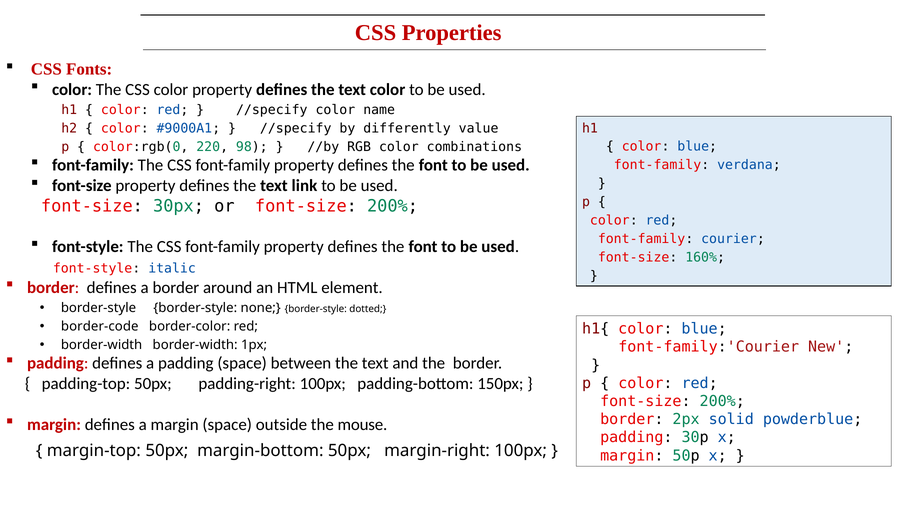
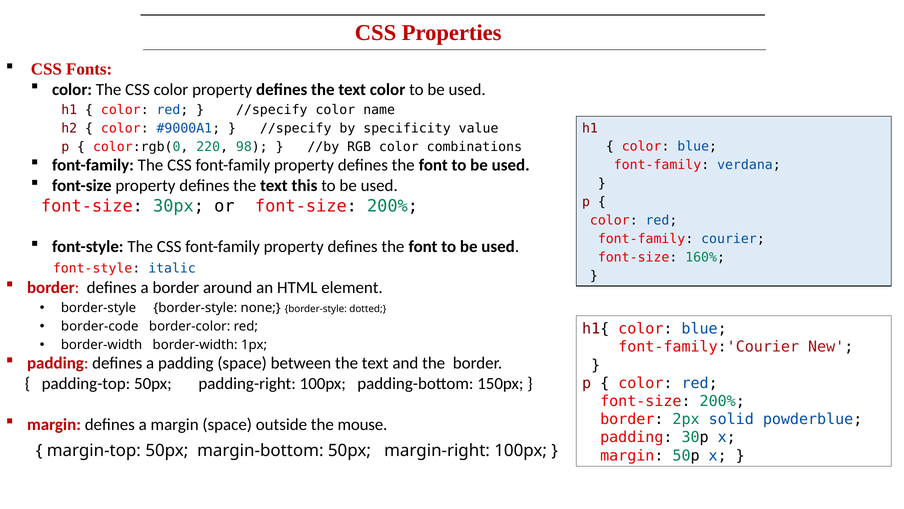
differently: differently -> specificity (407, 128)
link: link -> this (304, 186)
